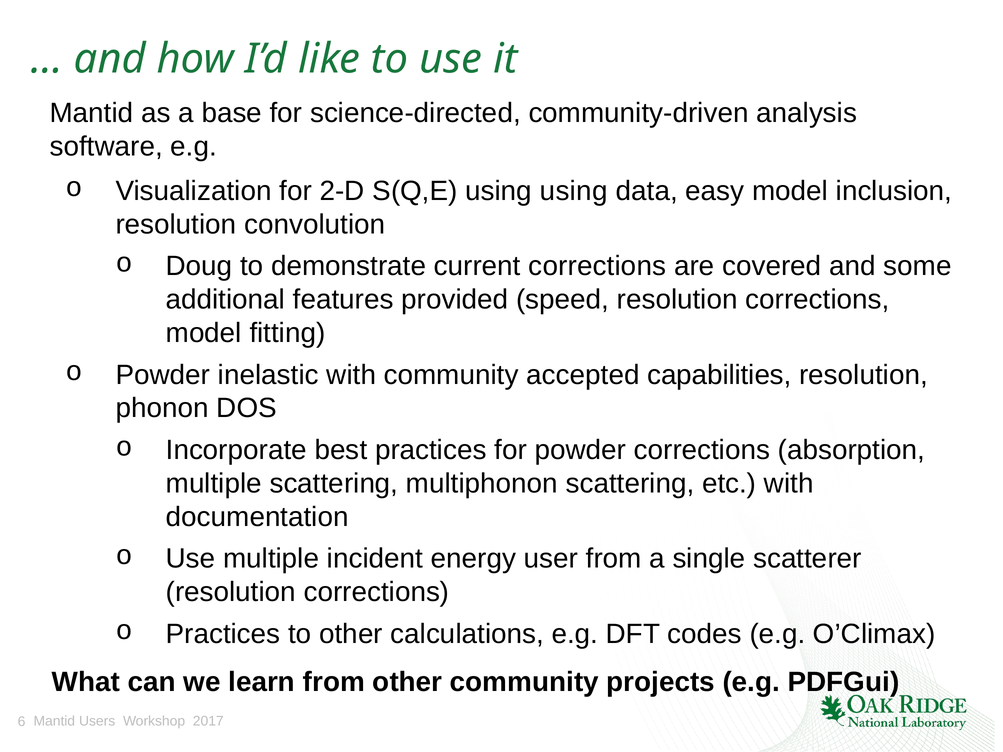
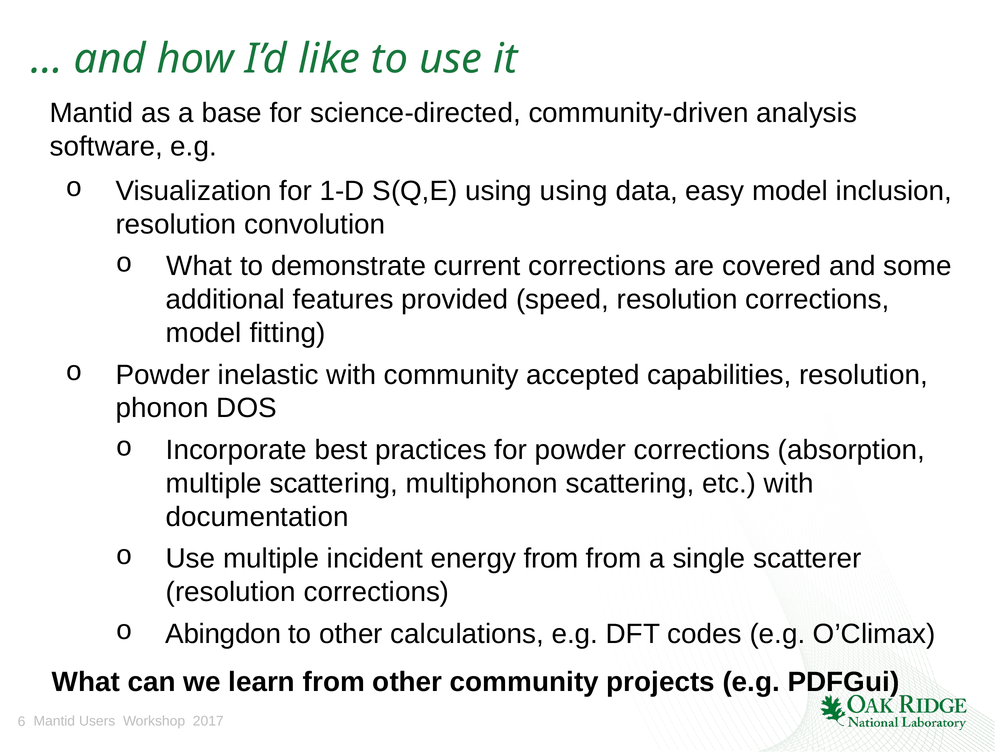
2-D: 2-D -> 1-D (342, 191)
Doug: Doug -> What (199, 266)
energy user: user -> from (551, 559)
Practices: Practices -> Abingdon (223, 634)
